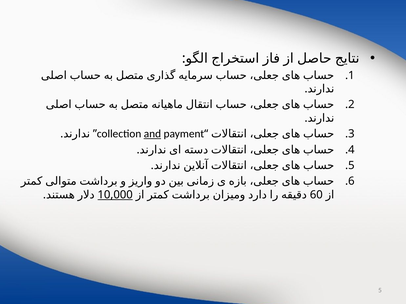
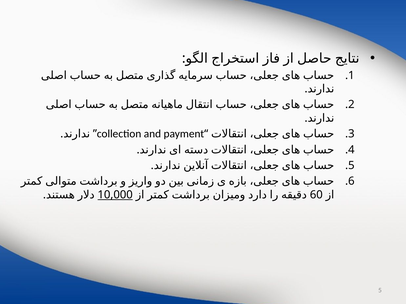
and underline: present -> none (152, 134)
